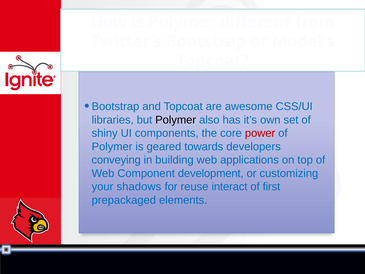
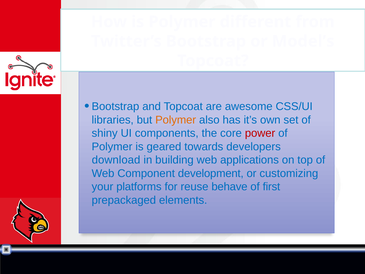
Polymer colour: black -> orange (176, 120)
conveying: conveying -> download (116, 160)
shadows: shadows -> platforms (139, 187)
interact: interact -> behave (229, 187)
